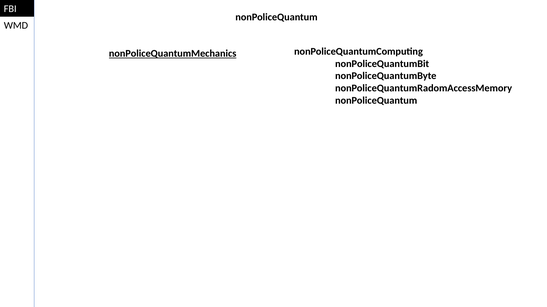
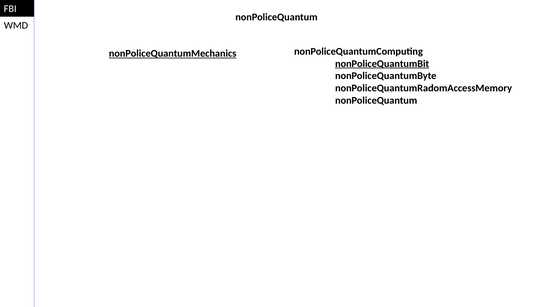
nonPoliceQuantumBit underline: none -> present (382, 64)
